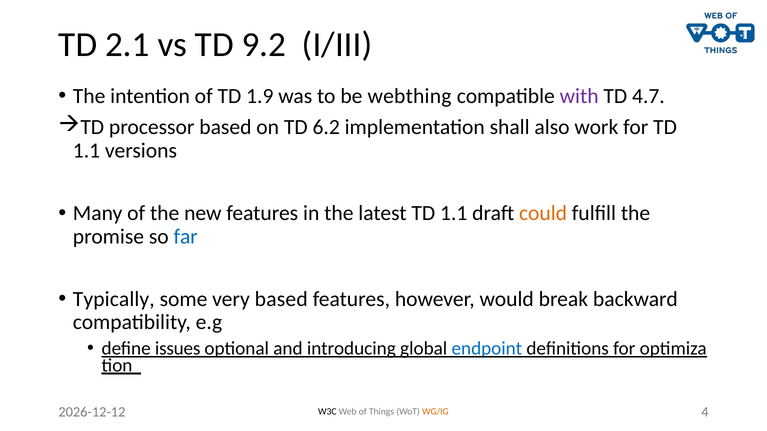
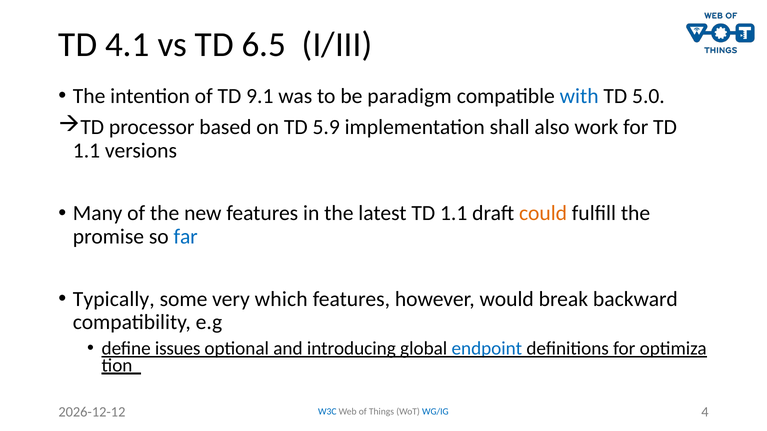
2.1: 2.1 -> 4.1 (127, 45)
9.2: 9.2 -> 6.5 (264, 45)
1.9: 1.9 -> 9.1 (260, 96)
webthing: webthing -> paradigm (410, 96)
with colour: purple -> blue (579, 96)
4.7: 4.7 -> 5.0 (648, 96)
6.2: 6.2 -> 5.9 (326, 127)
very based: based -> which (281, 299)
W3C colour: black -> blue (327, 412)
WG/IG colour: orange -> blue (435, 412)
